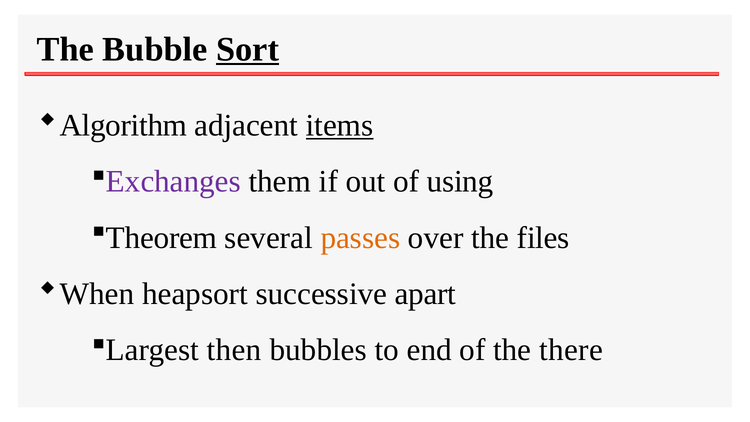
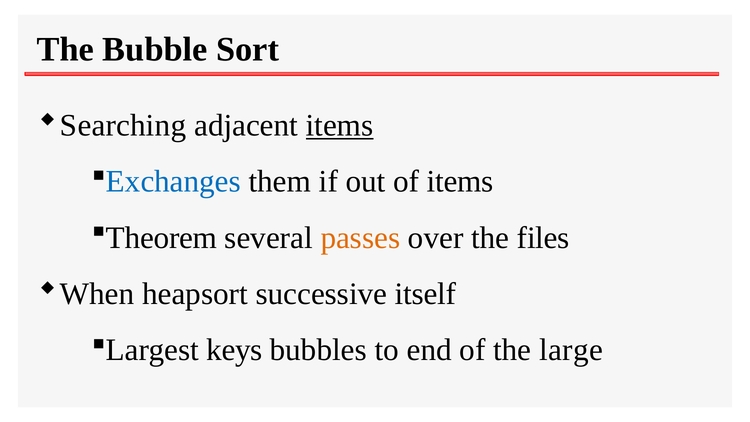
Sort underline: present -> none (248, 49)
Algorithm: Algorithm -> Searching (123, 125)
Exchanges colour: purple -> blue (173, 181)
of using: using -> items (460, 181)
apart: apart -> itself (425, 294)
then: then -> keys (234, 350)
there: there -> large (571, 350)
